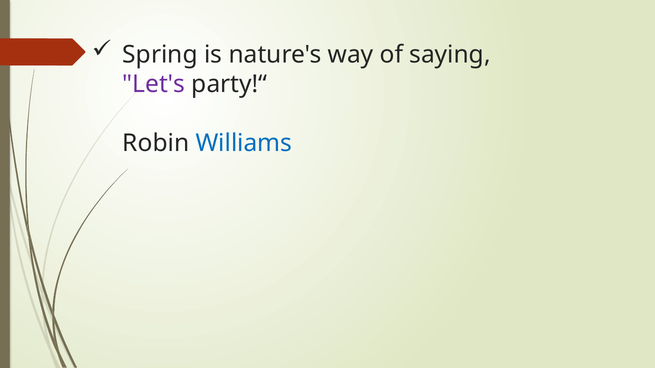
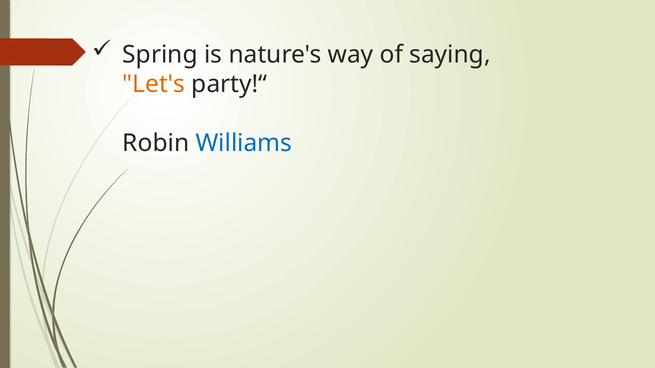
Let's colour: purple -> orange (154, 84)
